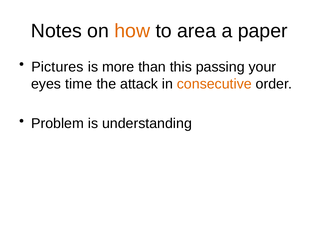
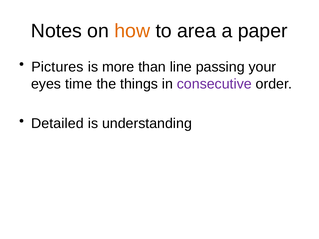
this: this -> line (181, 67)
attack: attack -> things (139, 84)
consecutive colour: orange -> purple (214, 84)
Problem: Problem -> Detailed (57, 124)
